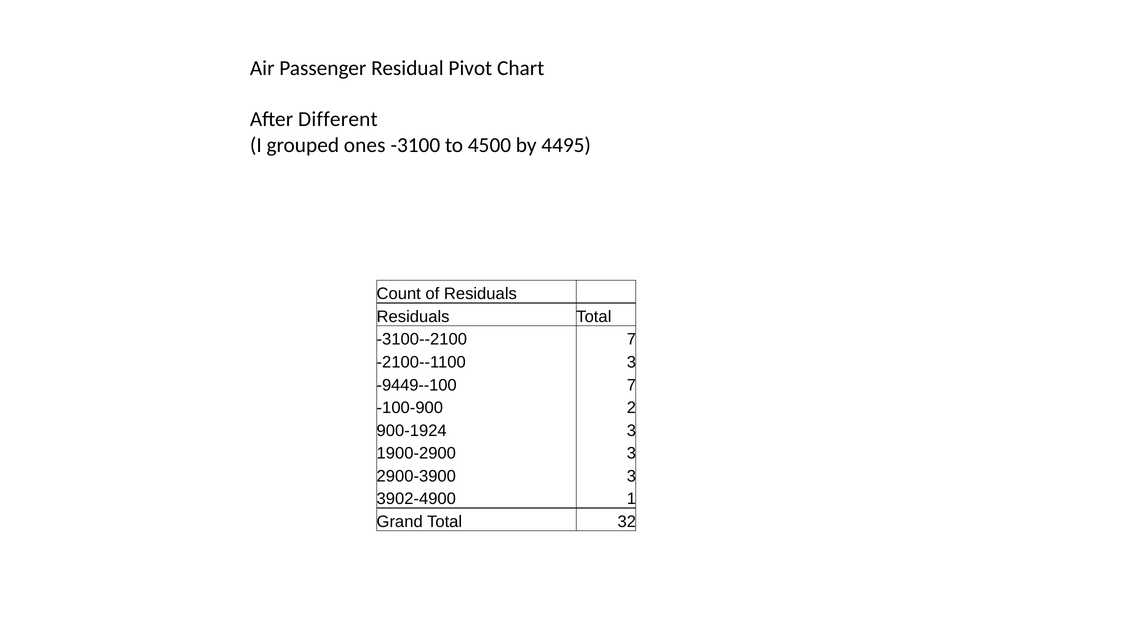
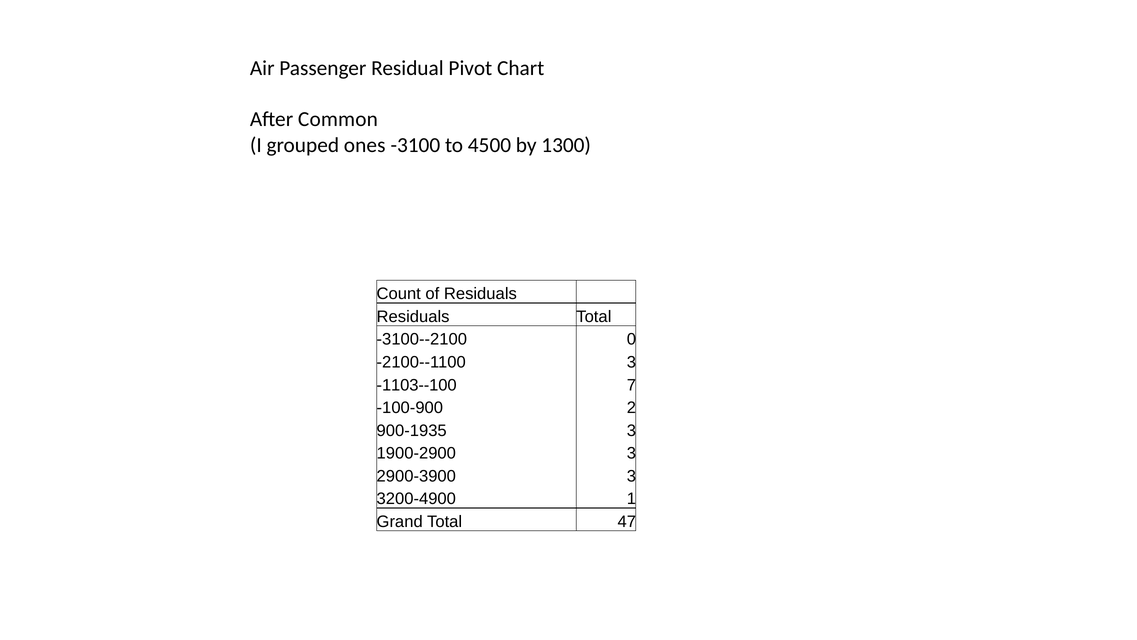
Different: Different -> Common (338, 119)
4495: 4495 -> 1300 (566, 145)
-3100--2100 7: 7 -> 0 (631, 339)
-9449--100: -9449--100 -> -1103--100 (417, 385)
900-1924: 900-1924 -> 900-1935 (412, 430)
3902-4900: 3902-4900 -> 3200-4900 (416, 499)
32: 32 -> 47 (627, 521)
